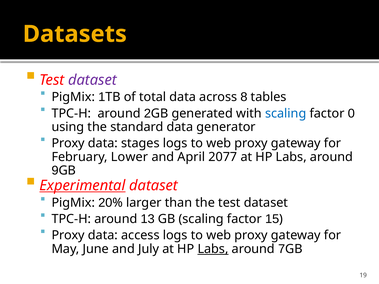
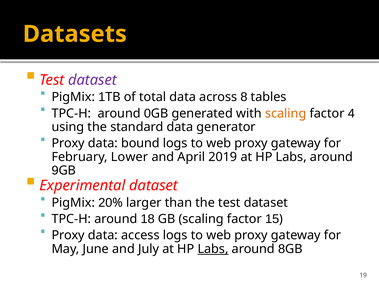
2: 2 -> 0 (147, 113)
scaling colour: blue -> orange (286, 113)
0: 0 -> 4 (351, 113)
stages: stages -> bound (140, 143)
2077: 2077 -> 2019 (223, 157)
Experimental underline: present -> none (82, 186)
13: 13 -> 18 (148, 219)
around 7: 7 -> 8 (282, 249)
